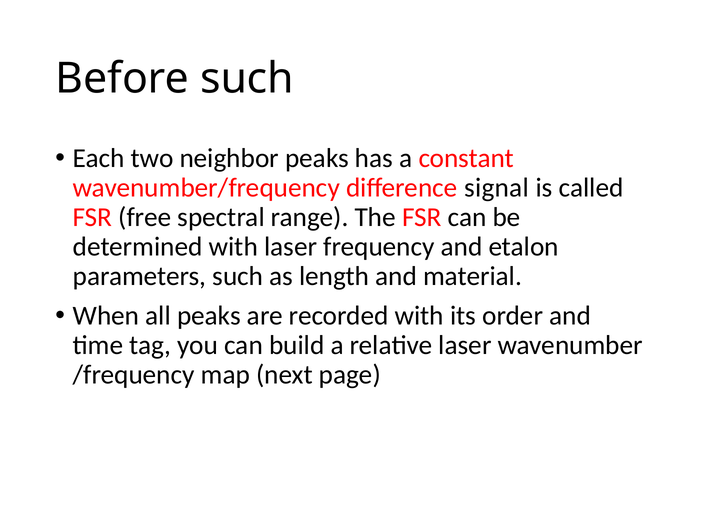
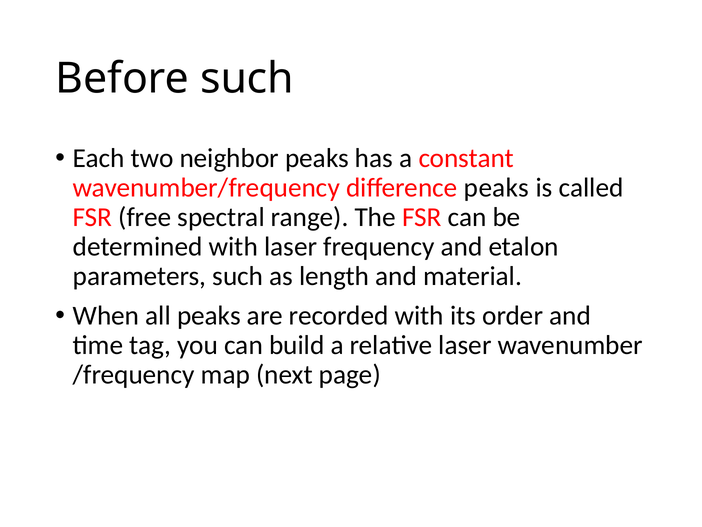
difference signal: signal -> peaks (497, 188)
